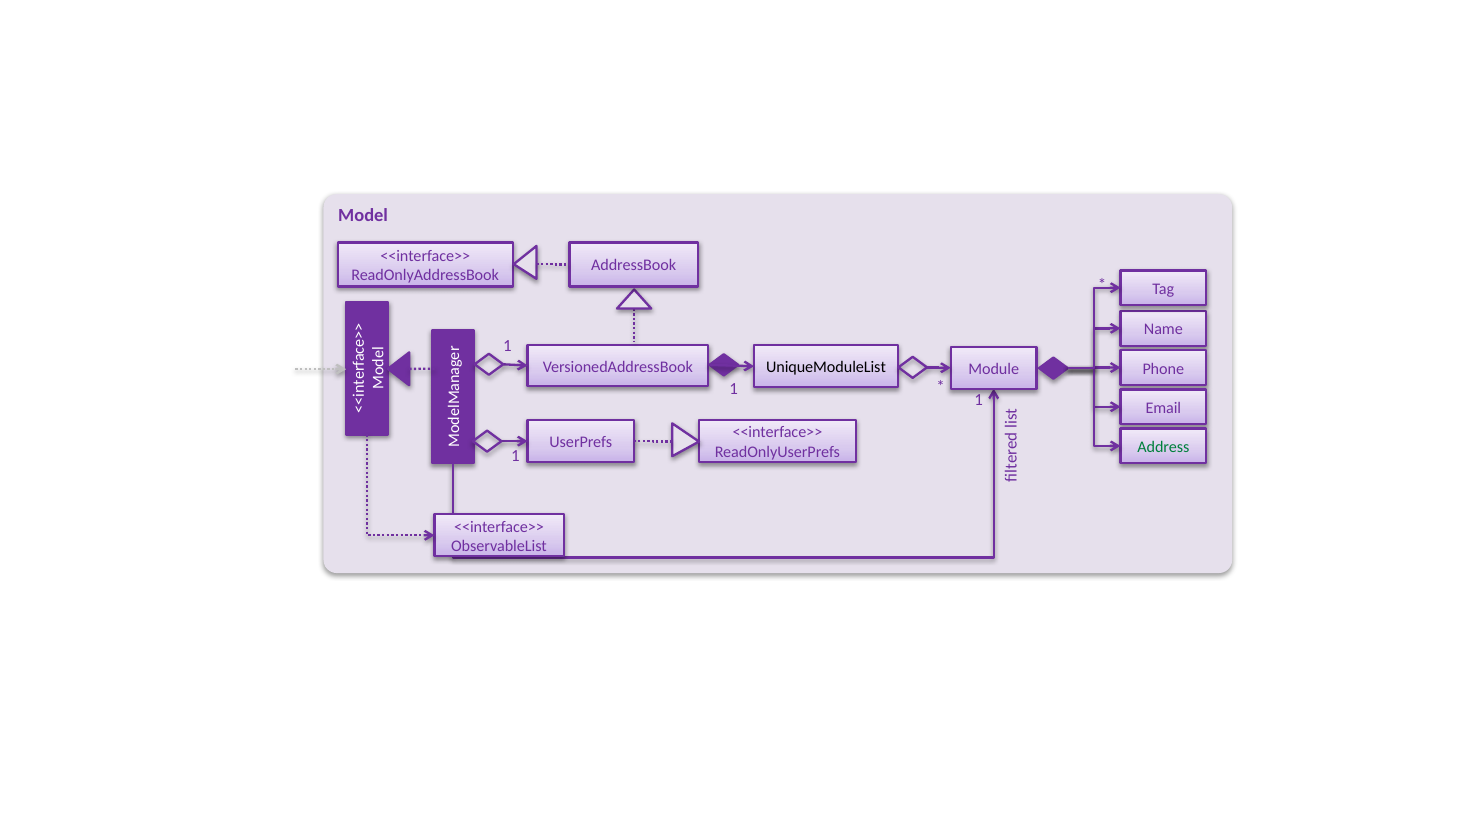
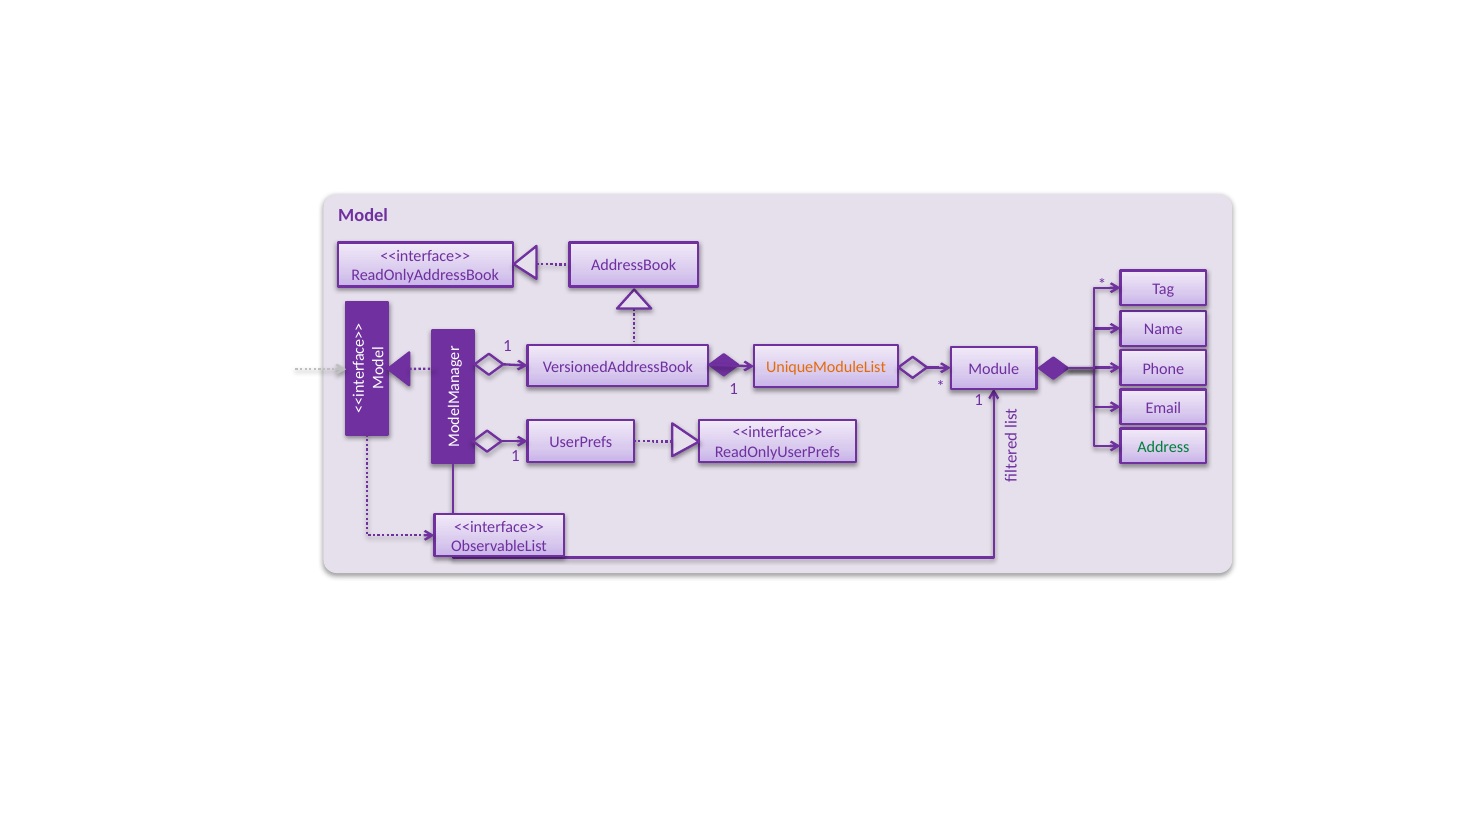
UniqueModuleList colour: black -> orange (826, 367)
